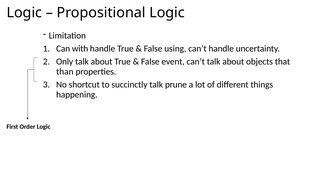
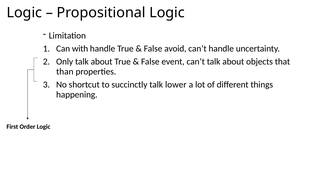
using: using -> avoid (175, 48)
prune: prune -> lower (176, 84)
